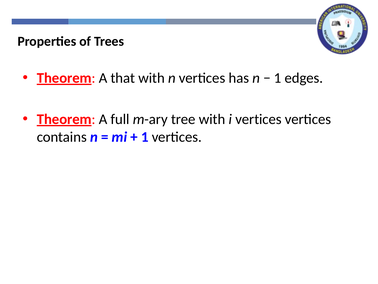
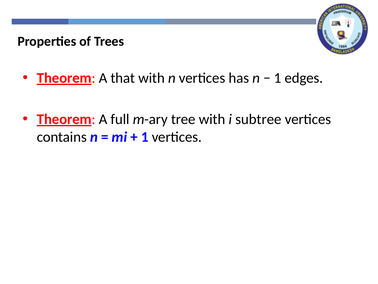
i vertices: vertices -> subtree (258, 119)
